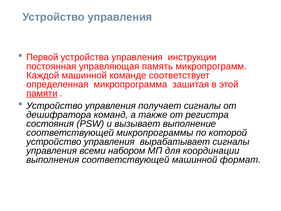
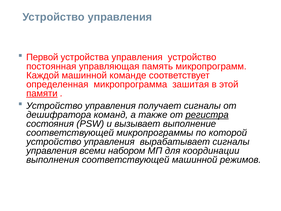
управления инструкции: инструкции -> устройство (192, 57)
регистра underline: none -> present (207, 115)
формат: формат -> режимов (240, 160)
